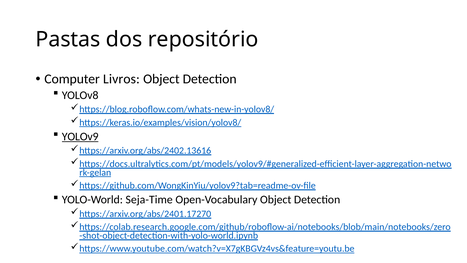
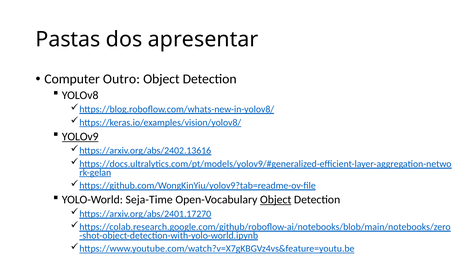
repositório: repositório -> apresentar (203, 39)
Livros: Livros -> Outro (121, 79)
Object underline: none -> present (276, 199)
